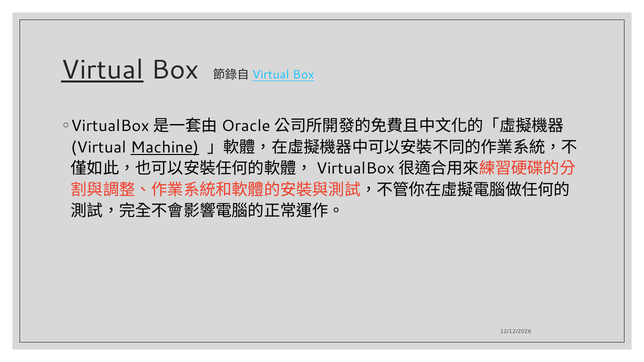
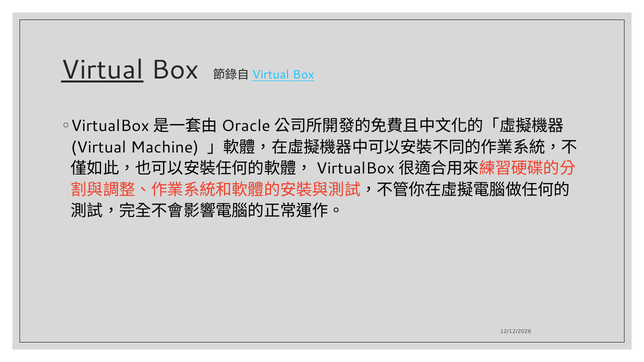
Machine underline: present -> none (165, 147)
